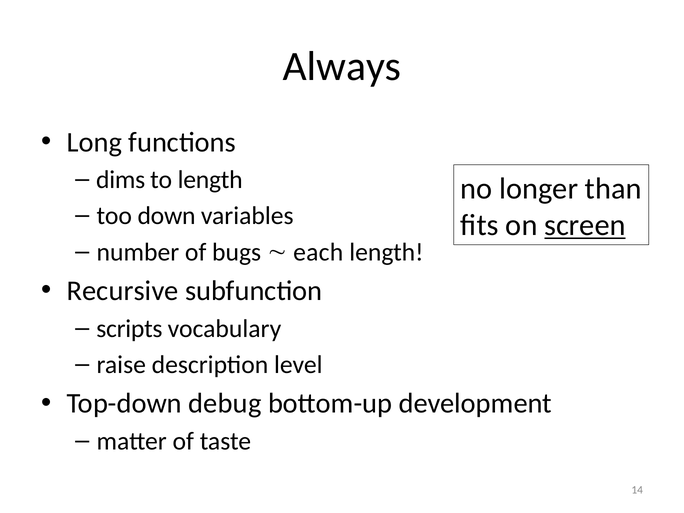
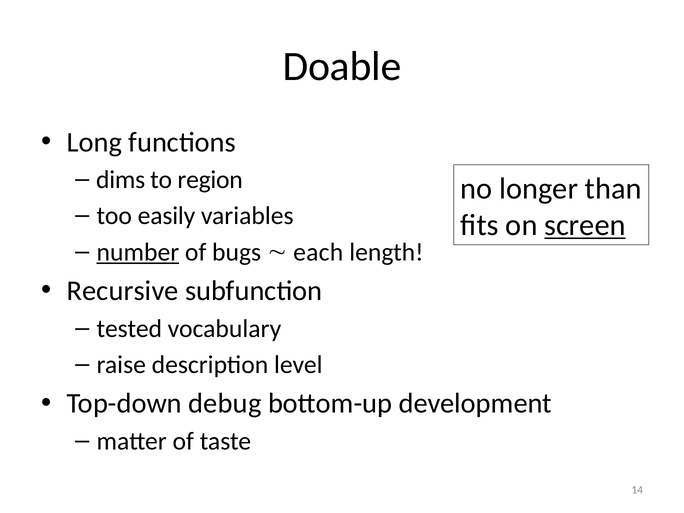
Always: Always -> Doable (342, 66)
to length: length -> region (210, 180)
down: down -> easily (166, 216)
number underline: none -> present (138, 252)
scripts: scripts -> tested (129, 329)
